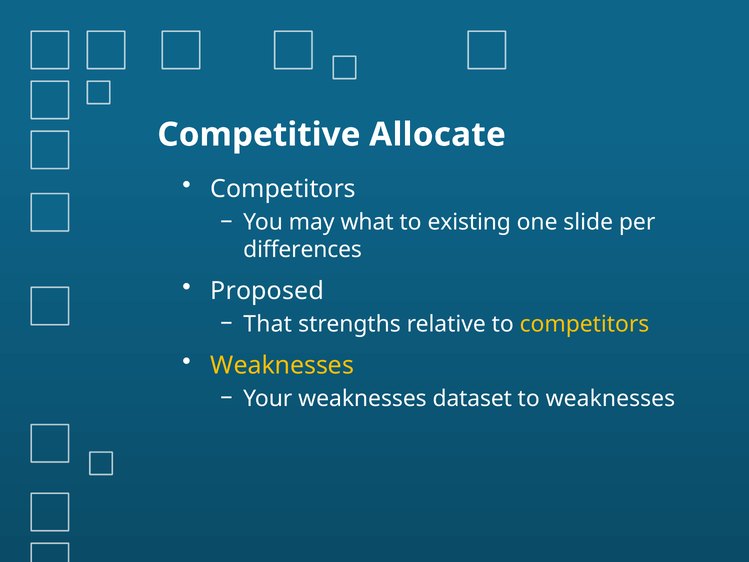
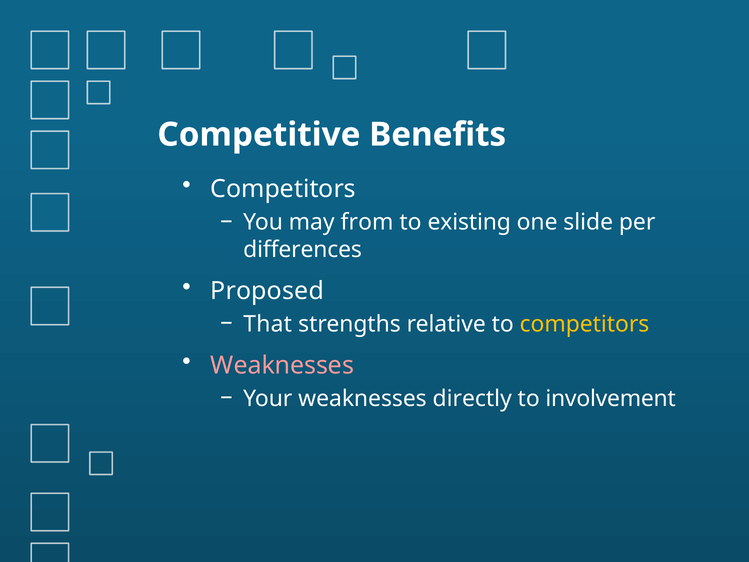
Allocate: Allocate -> Benefits (438, 135)
what: what -> from (367, 222)
Weaknesses colour: yellow -> pink (282, 365)
dataset: dataset -> directly (472, 399)
to weaknesses: weaknesses -> involvement (611, 399)
